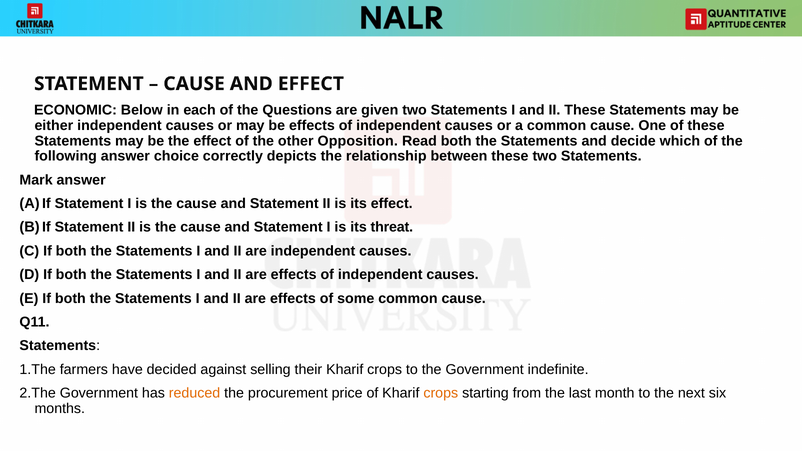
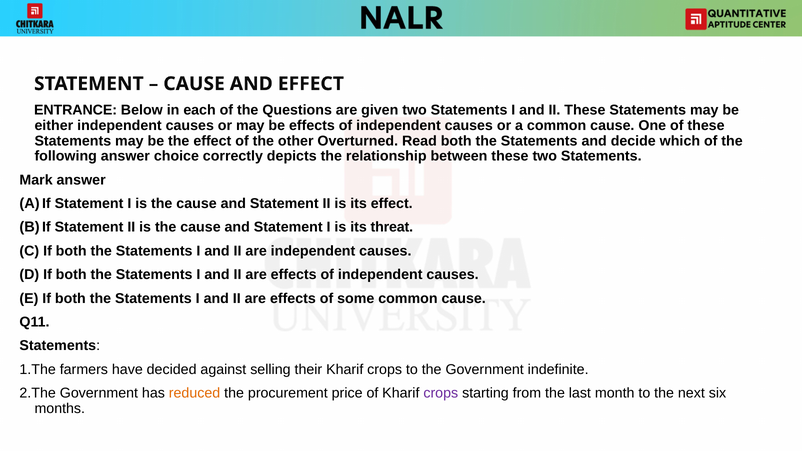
ECONOMIC: ECONOMIC -> ENTRANCE (76, 110)
Opposition: Opposition -> Overturned (358, 141)
crops colour: orange -> purple (441, 393)
